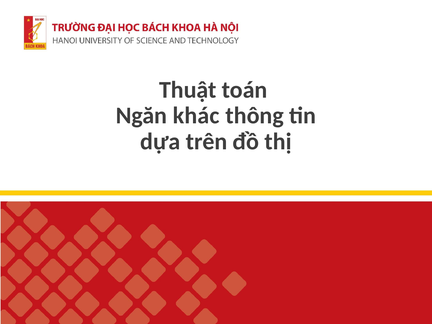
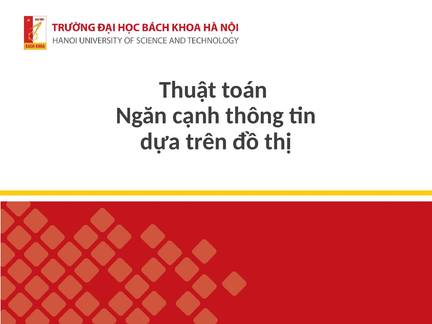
khác: khác -> cạnh (196, 116)
